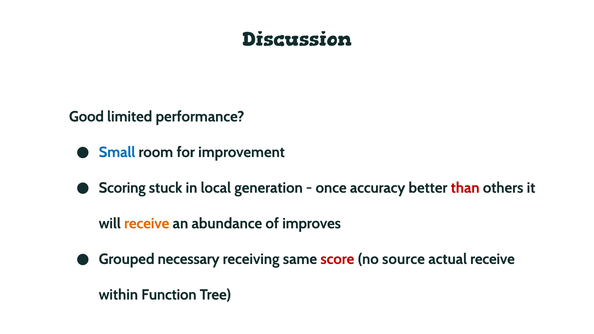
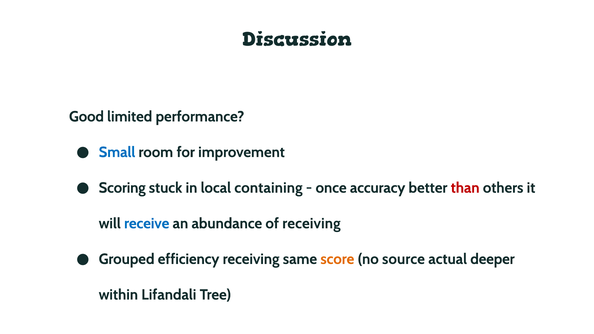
generation: generation -> containing (268, 188)
receive colour: orange -> blue (147, 224)
of improves: improves -> receiving (311, 224)
necessary: necessary -> efficiency (189, 259)
score colour: red -> orange (337, 259)
actual receive: receive -> deeper (492, 259)
Function: Function -> Lifandali (169, 295)
